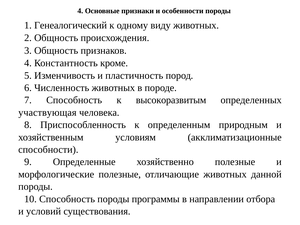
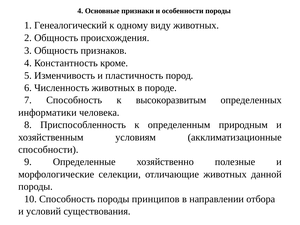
участвующая: участвующая -> информатики (47, 113)
морфологические полезные: полезные -> селекции (120, 174)
программы: программы -> принципов (156, 199)
